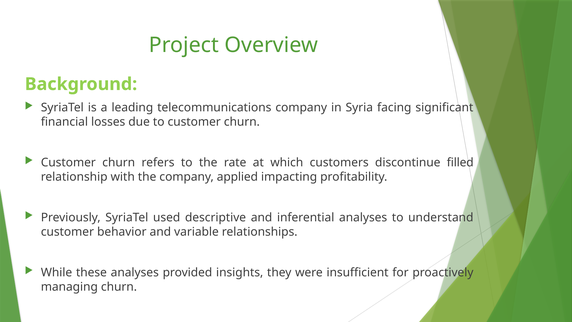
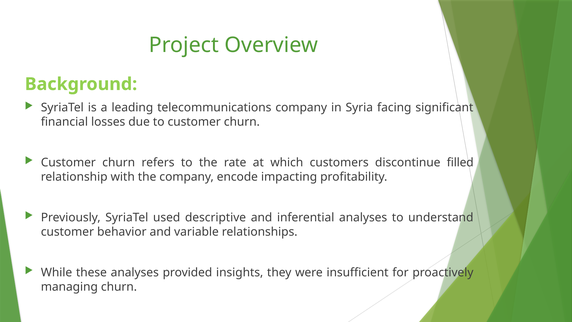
applied: applied -> encode (237, 177)
